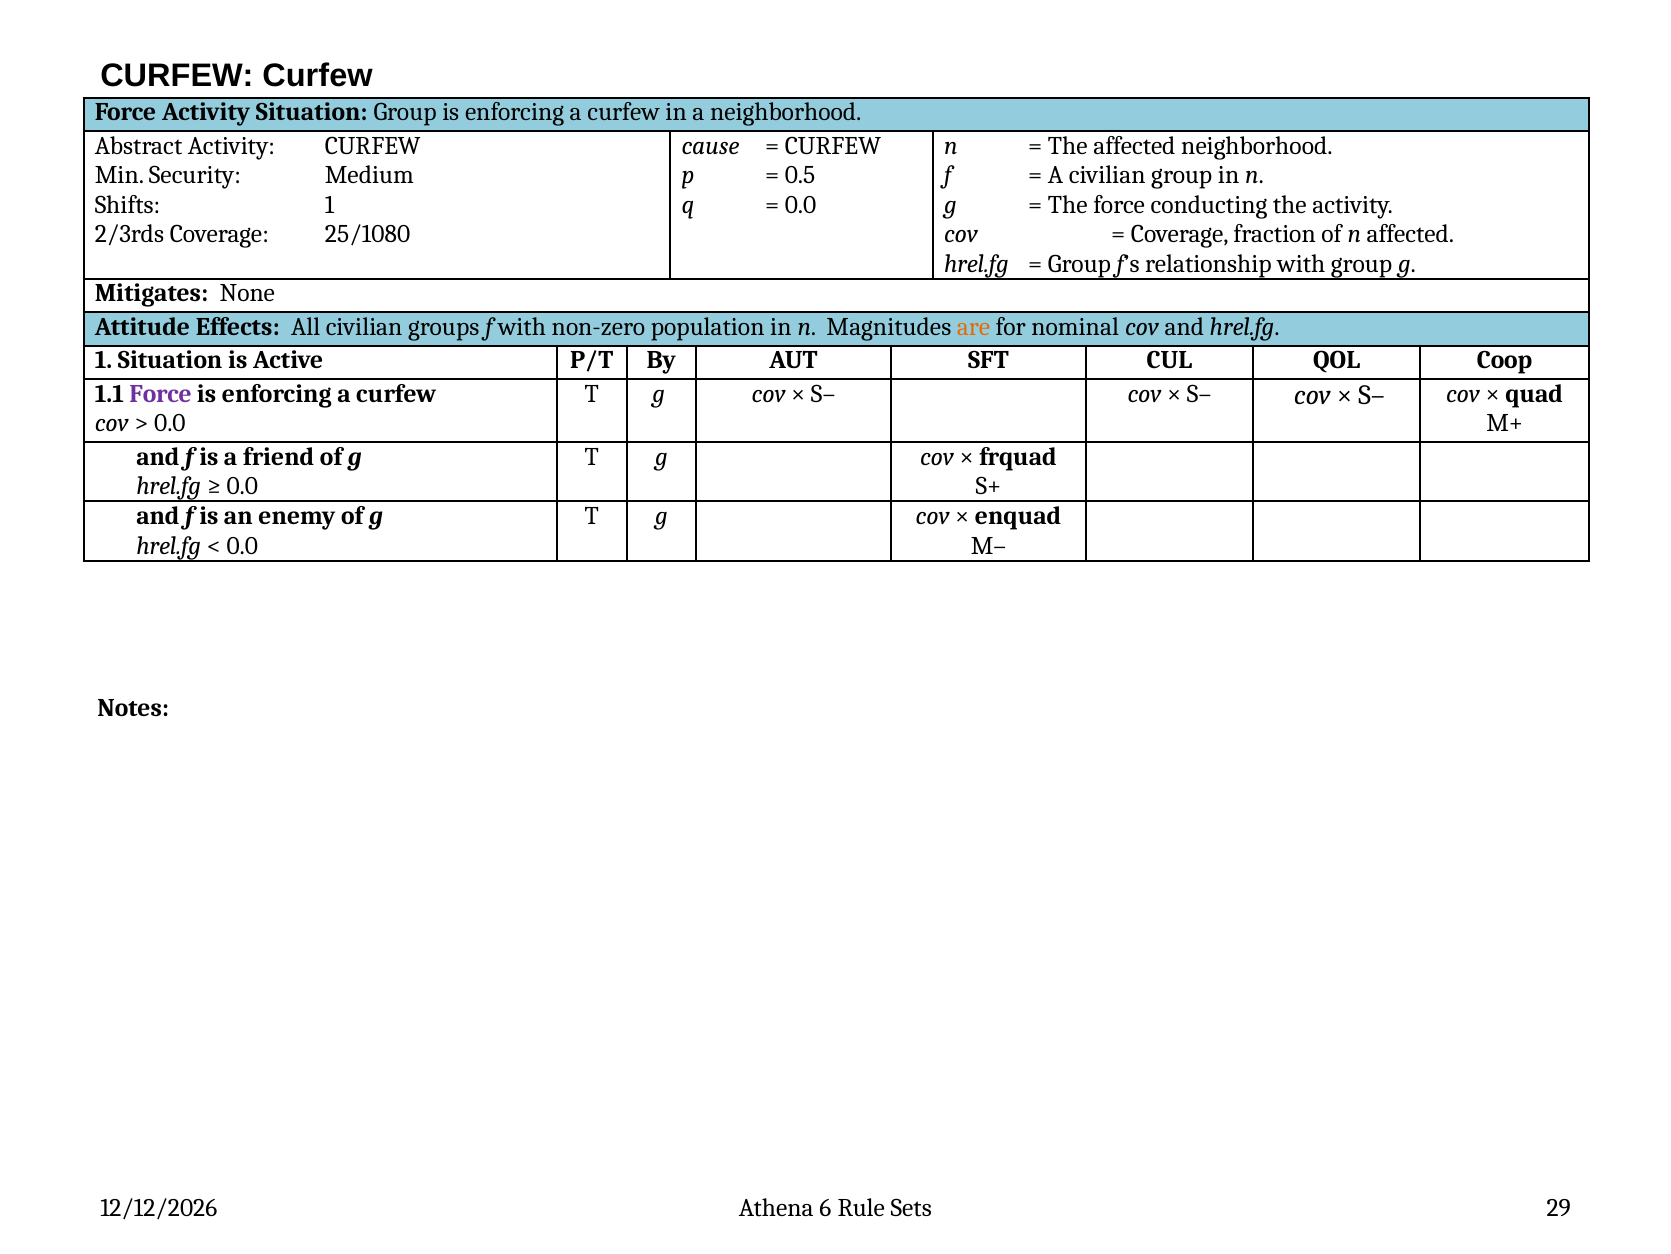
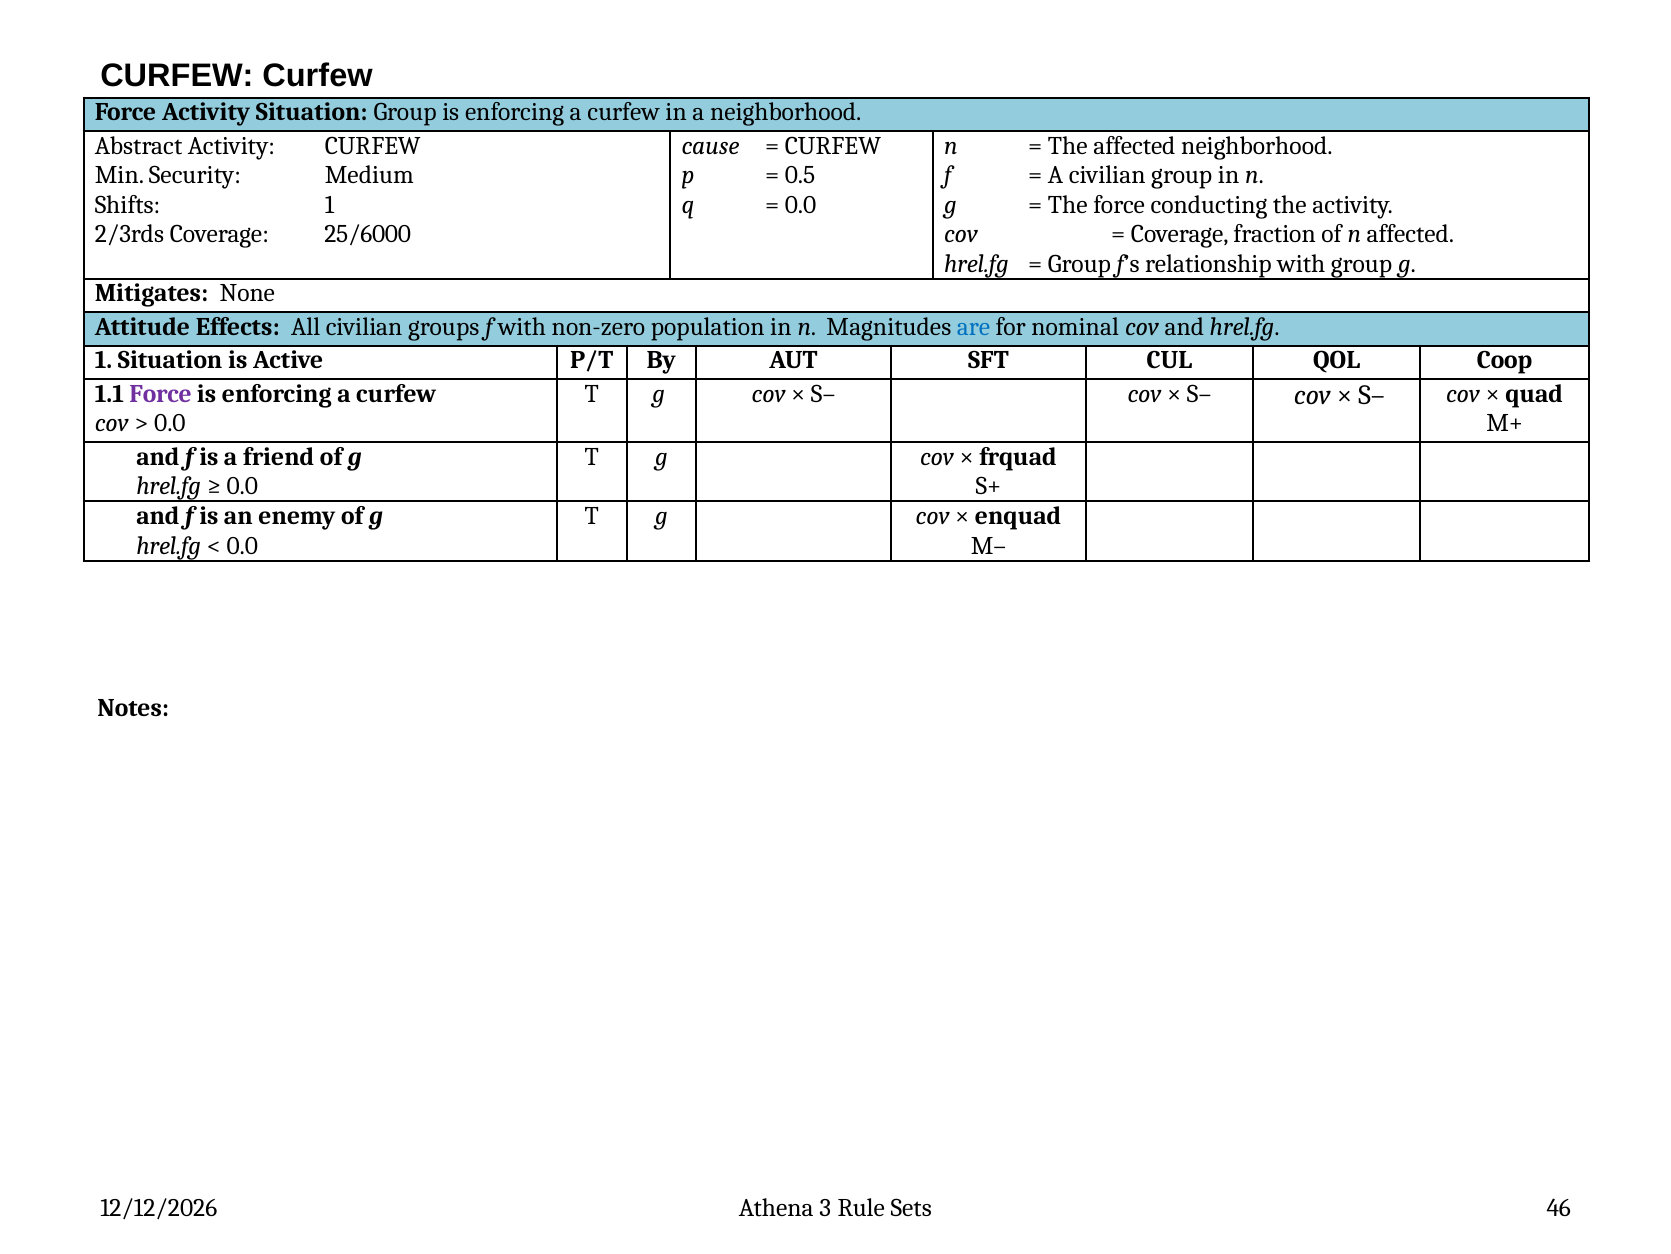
25/1080: 25/1080 -> 25/6000 (368, 234)
are colour: orange -> blue (973, 327)
6: 6 -> 3 (825, 1208)
29: 29 -> 46 (1559, 1208)
